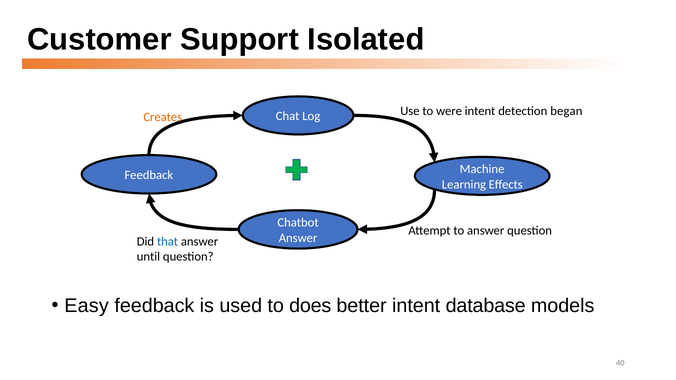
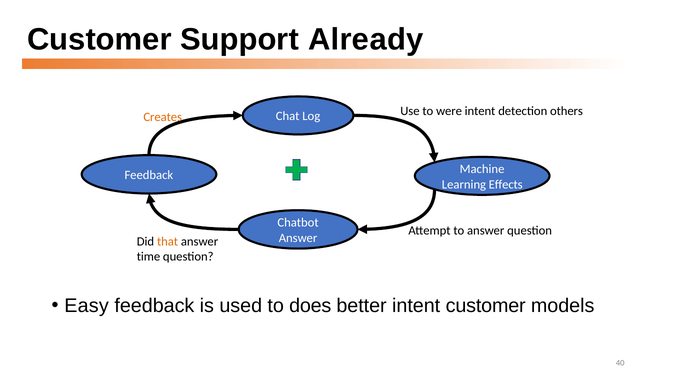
Isolated: Isolated -> Already (366, 39)
began: began -> others (567, 111)
that colour: blue -> orange (168, 242)
until: until -> time (148, 257)
intent database: database -> customer (486, 306)
